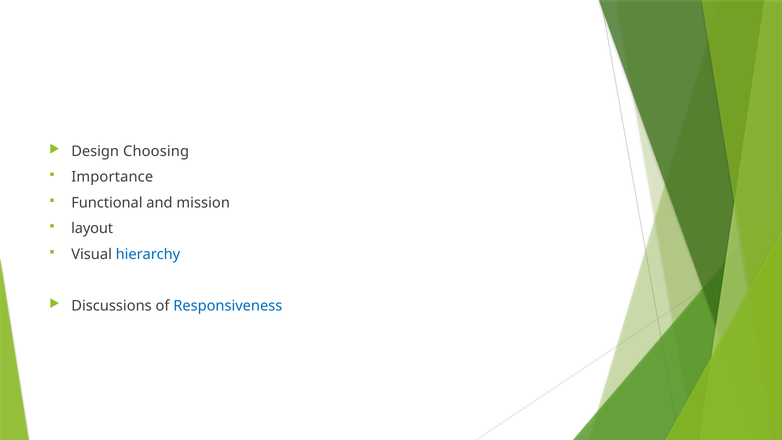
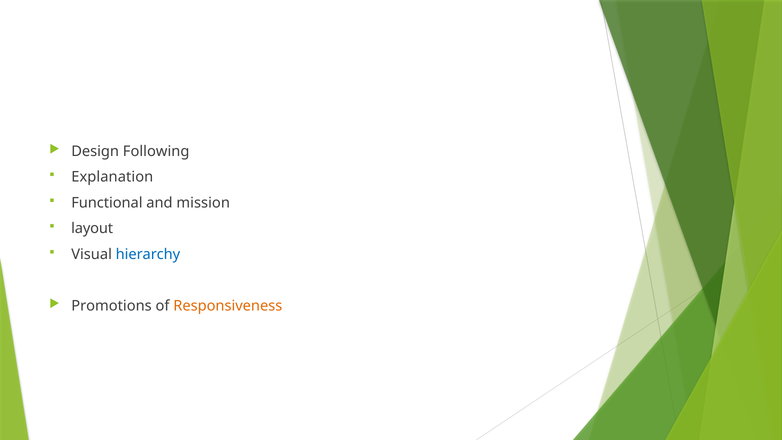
Choosing: Choosing -> Following (156, 151)
Importance: Importance -> Explanation (112, 177)
Discussions: Discussions -> Promotions (112, 306)
Responsiveness colour: blue -> orange (228, 306)
